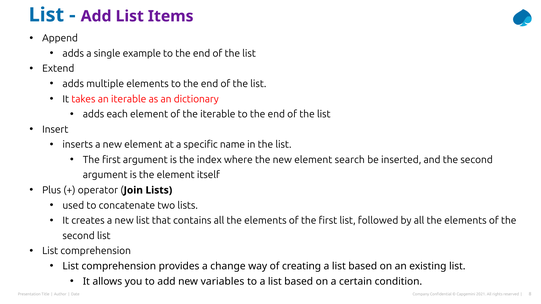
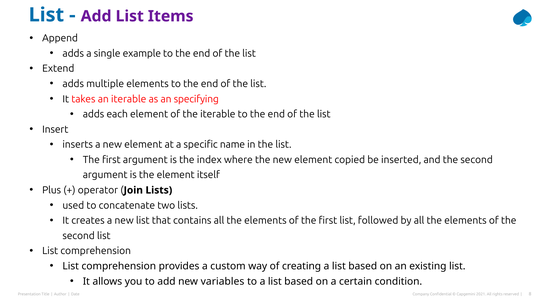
dictionary: dictionary -> specifying (196, 99)
search: search -> copied (350, 160)
change: change -> custom (228, 266)
